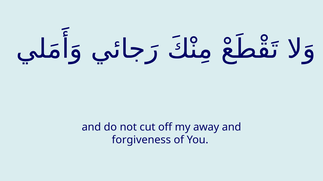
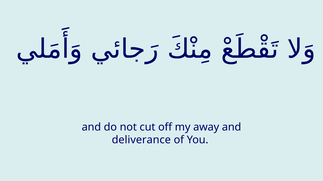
forgiveness: forgiveness -> deliverance (141, 140)
